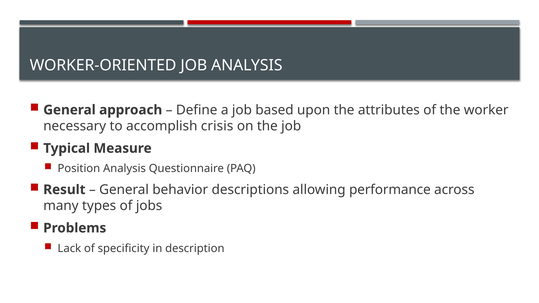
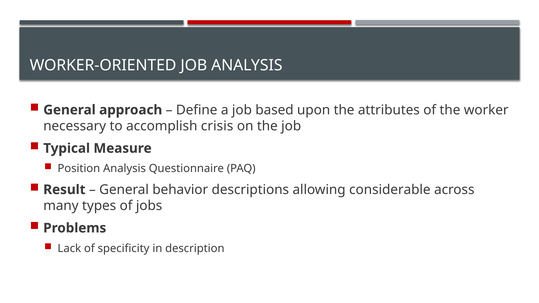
performance: performance -> considerable (390, 190)
